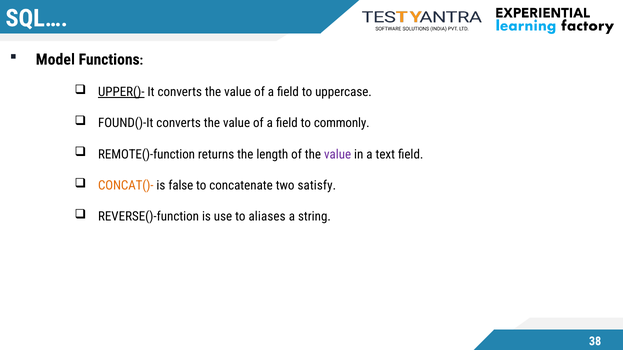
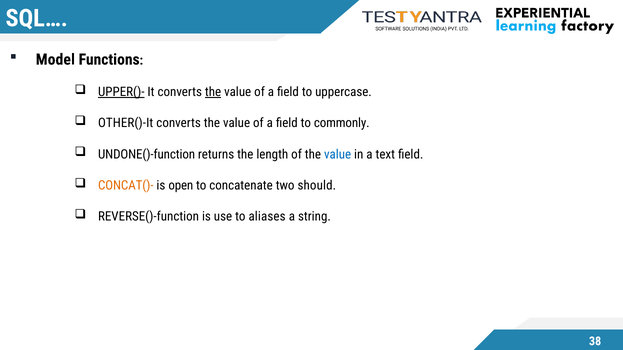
the underline: none -> present (213, 92)
FOUND()-It: FOUND()-It -> OTHER()-It (126, 123)
REMOTE()-function: REMOTE()-function -> UNDONE()-function (147, 154)
value colour: purple -> blue (338, 154)
false: false -> open (181, 186)
satisfy: satisfy -> should (317, 186)
